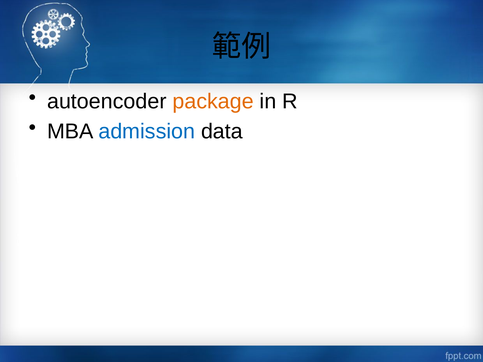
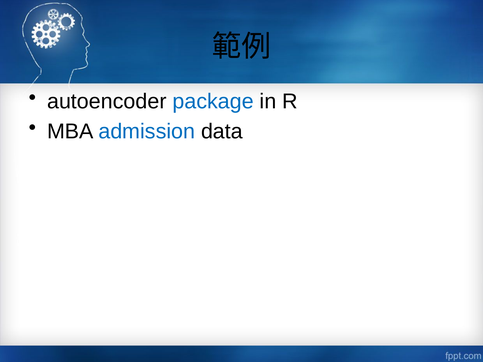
package colour: orange -> blue (213, 101)
